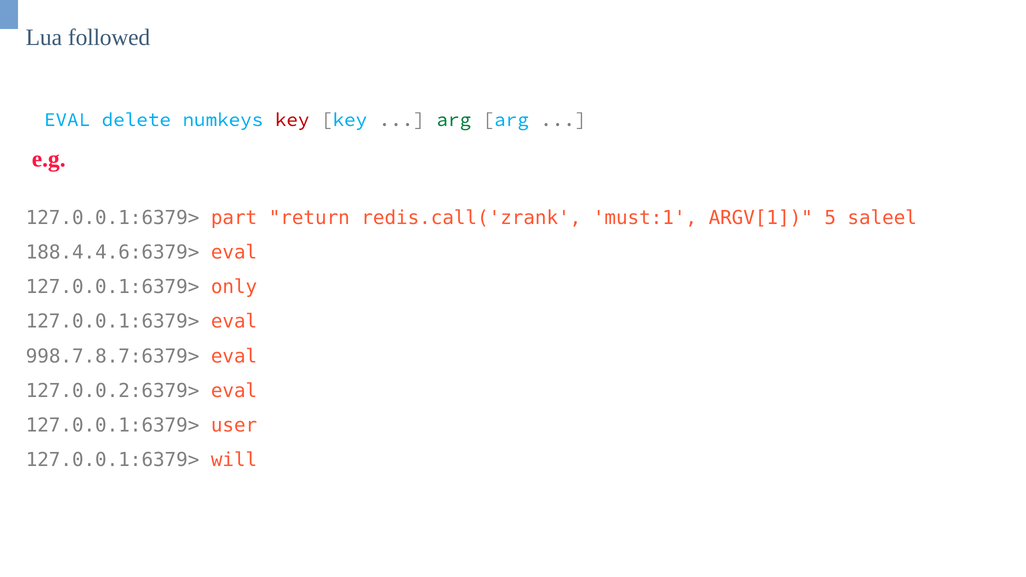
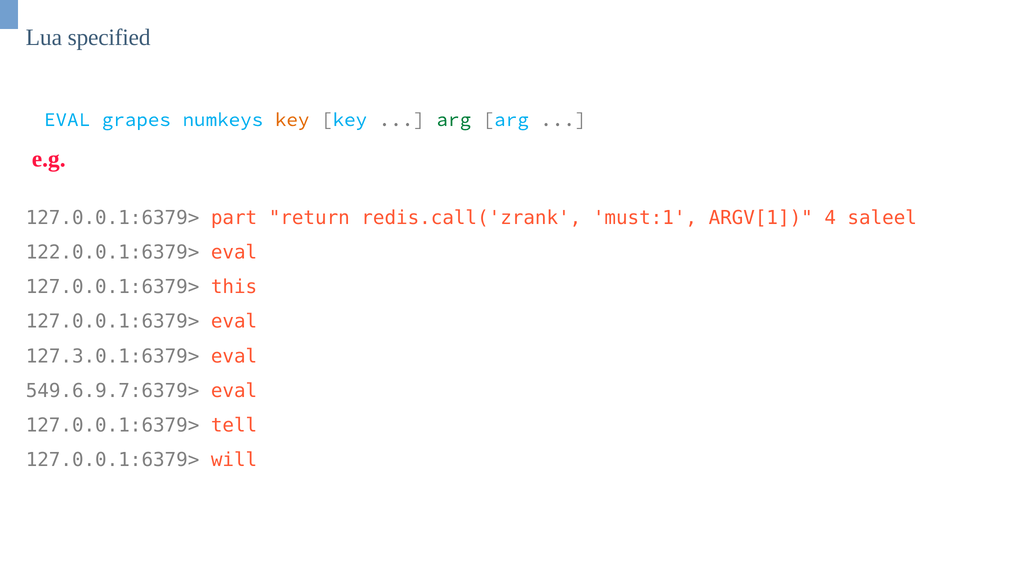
followed: followed -> specified (109, 38)
delete: delete -> grapes (136, 120)
key colour: red -> orange (292, 120)
5: 5 -> 4 (830, 218)
188.4.4.6:6379>: 188.4.4.6:6379> -> 122.0.0.1:6379> (113, 252)
only: only -> this (234, 287)
998.7.8.7:6379>: 998.7.8.7:6379> -> 127.3.0.1:6379> (113, 356)
127.0.0.2:6379>: 127.0.0.2:6379> -> 549.6.9.7:6379> (113, 391)
user: user -> tell (234, 426)
